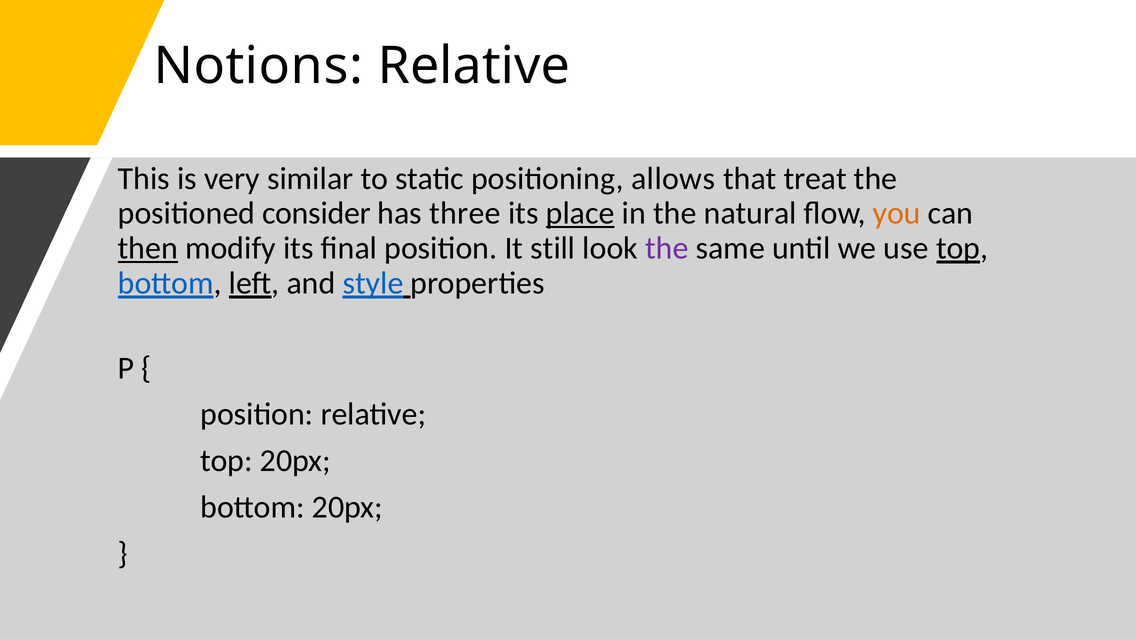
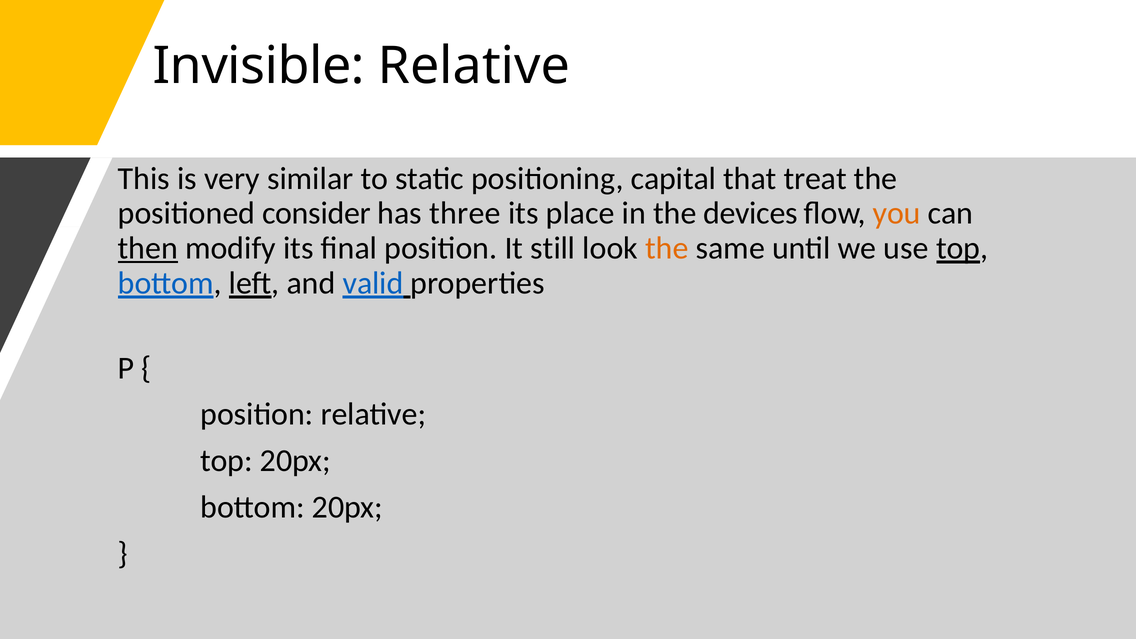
Notions: Notions -> Invisible (259, 66)
allows: allows -> capital (673, 179)
place underline: present -> none (580, 213)
natural: natural -> devices (750, 213)
the colour: purple -> orange (667, 248)
style: style -> valid (373, 283)
